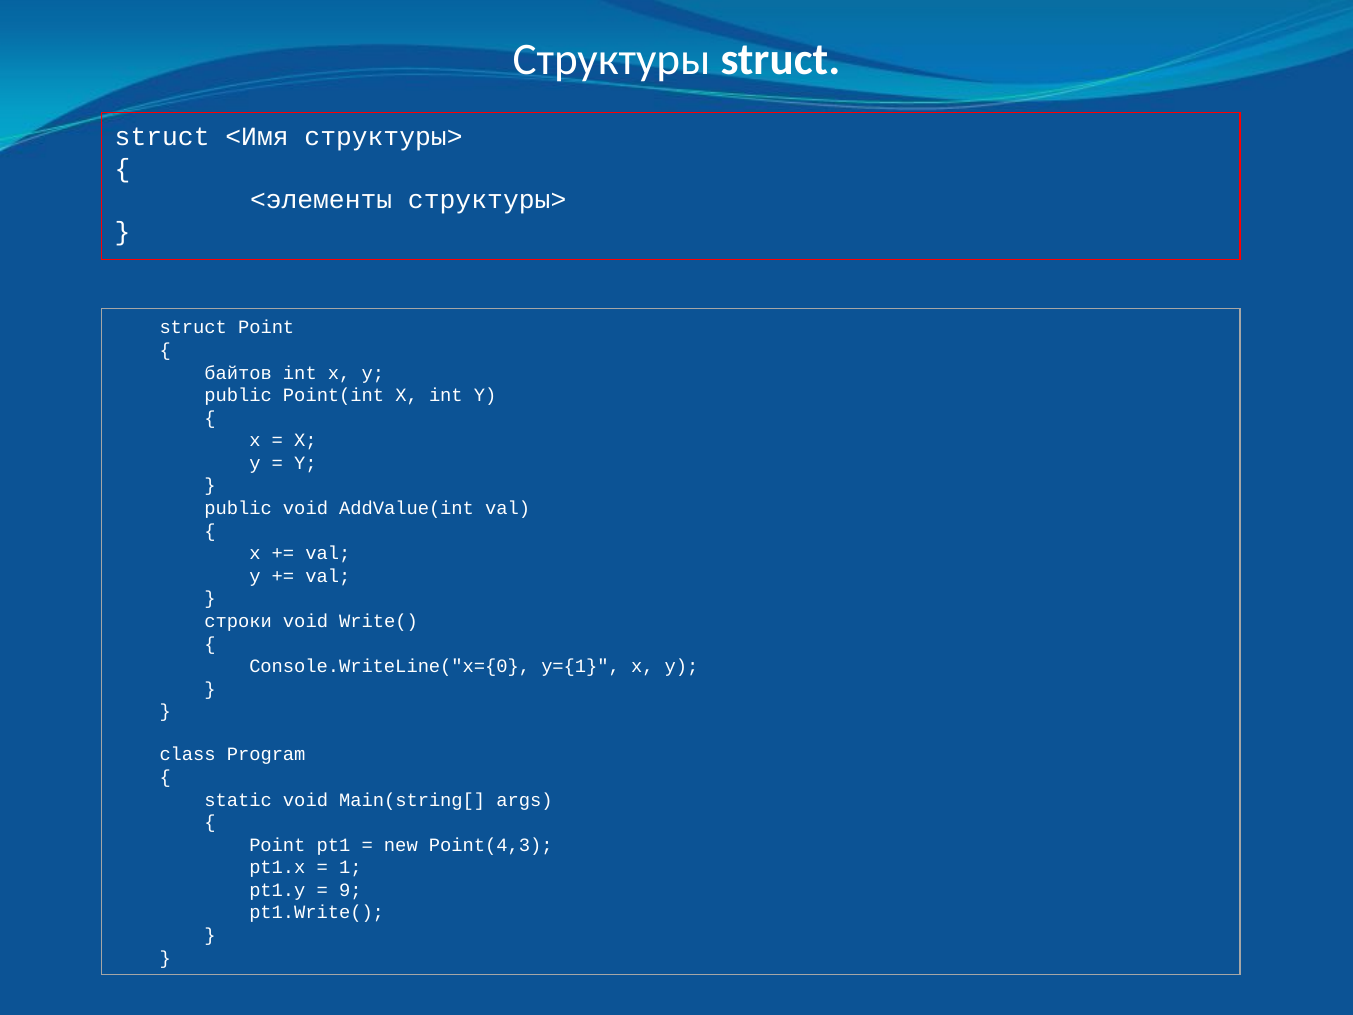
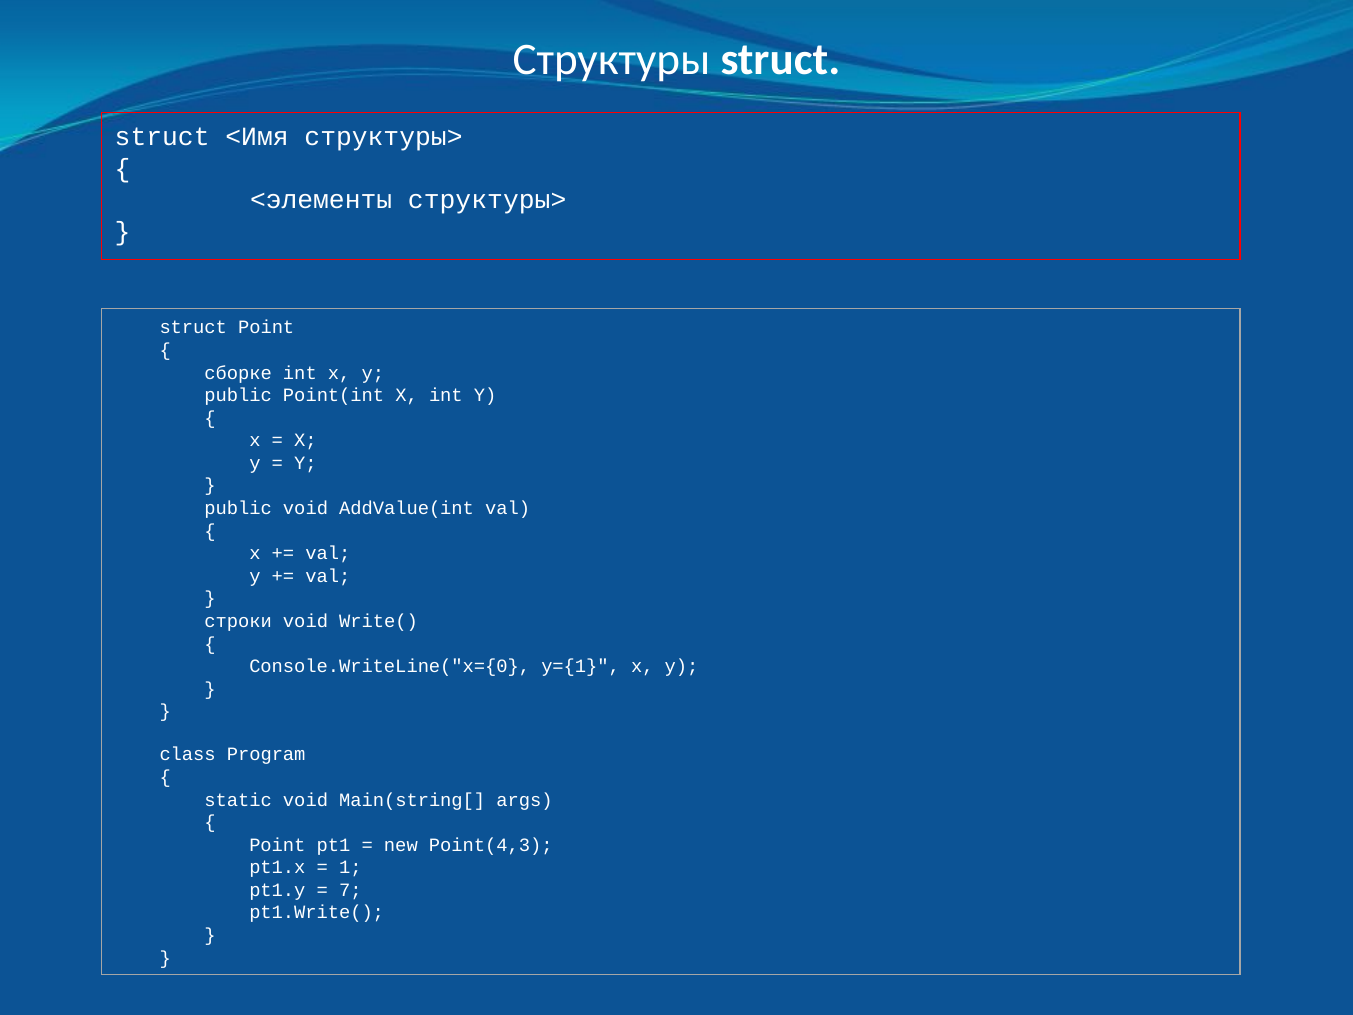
байтов: байтов -> сборке (238, 373)
9: 9 -> 7 (350, 890)
